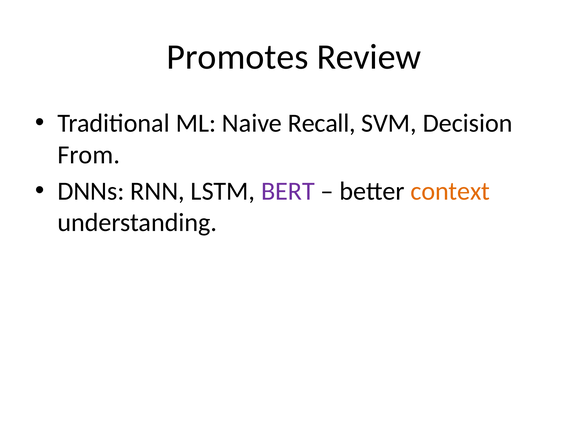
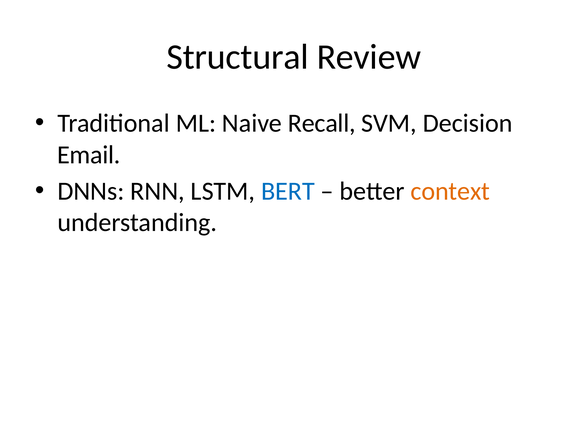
Promotes: Promotes -> Structural (238, 57)
From: From -> Email (89, 155)
BERT colour: purple -> blue (288, 191)
